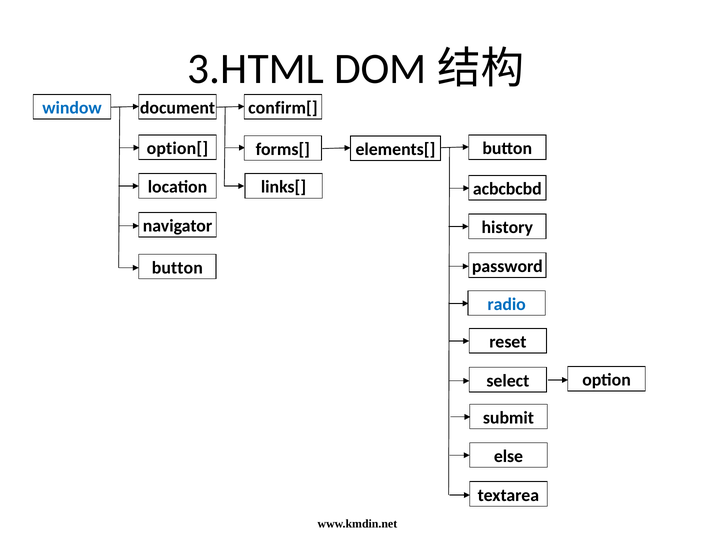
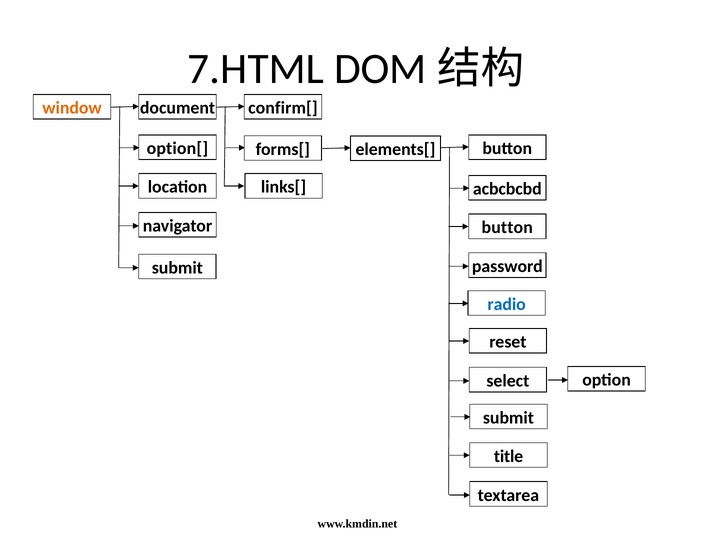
3.HTML: 3.HTML -> 7.HTML (256, 69)
window colour: blue -> orange (72, 108)
history: history -> button (507, 228)
button: button -> submit (177, 268)
else: else -> title (509, 456)
